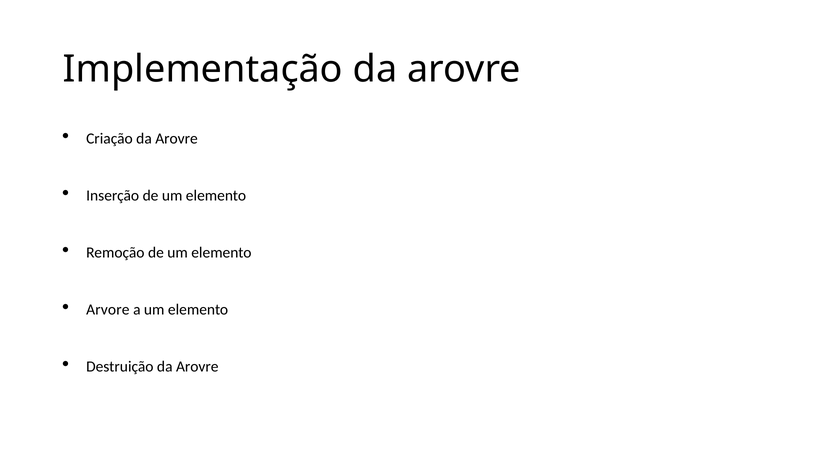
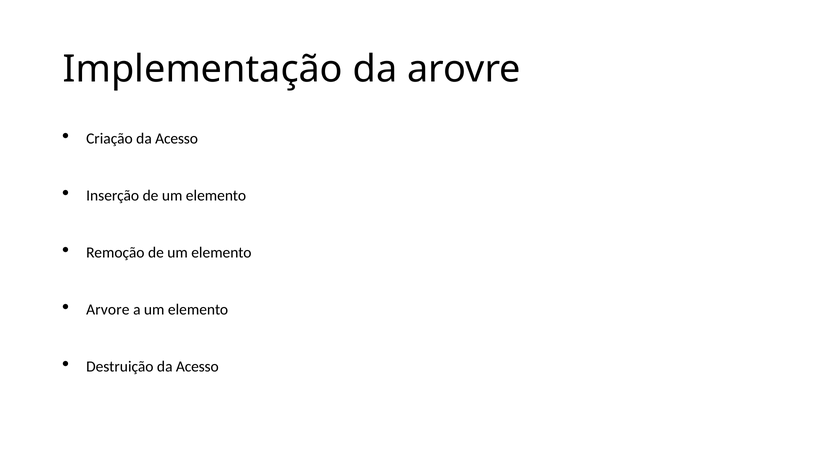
Criação da Arovre: Arovre -> Acesso (177, 138)
Destruição da Arovre: Arovre -> Acesso (197, 366)
